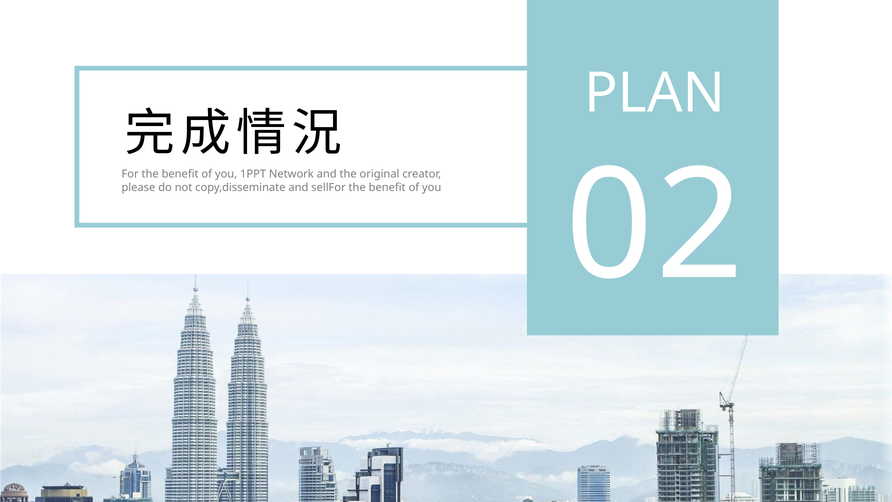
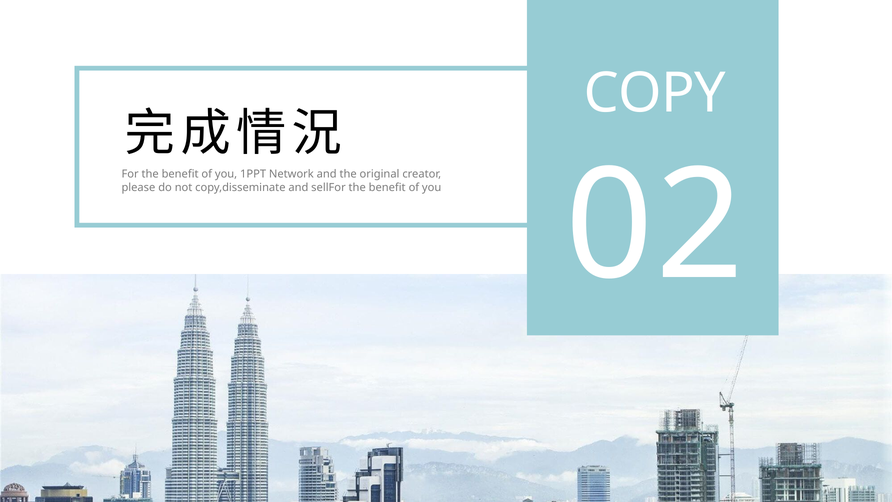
PLAN: PLAN -> COPY (655, 93)
